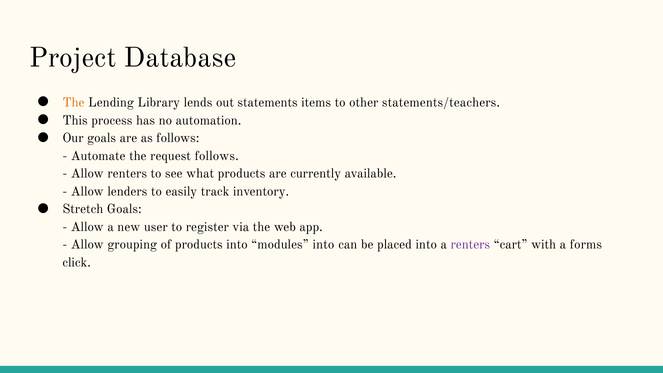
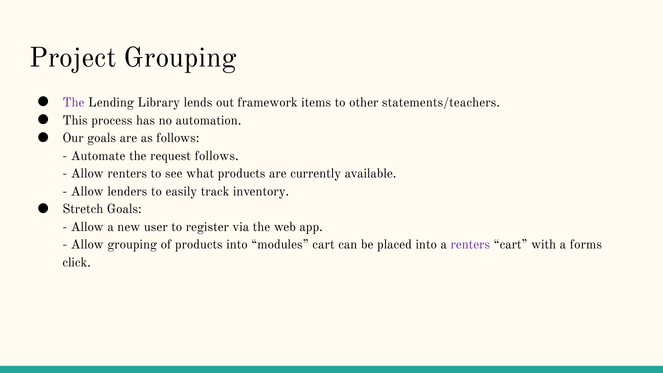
Project Database: Database -> Grouping (180, 57)
The colour: orange -> purple (73, 103)
statements: statements -> framework (268, 103)
modules into: into -> cart (323, 245)
